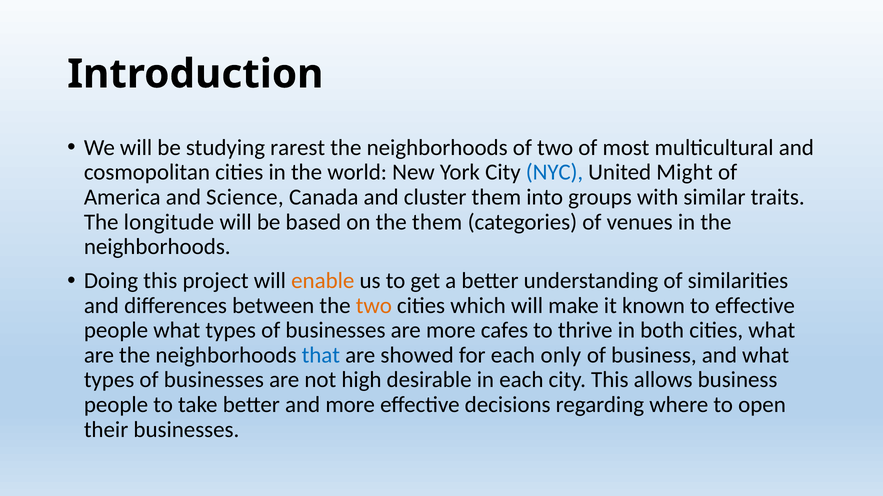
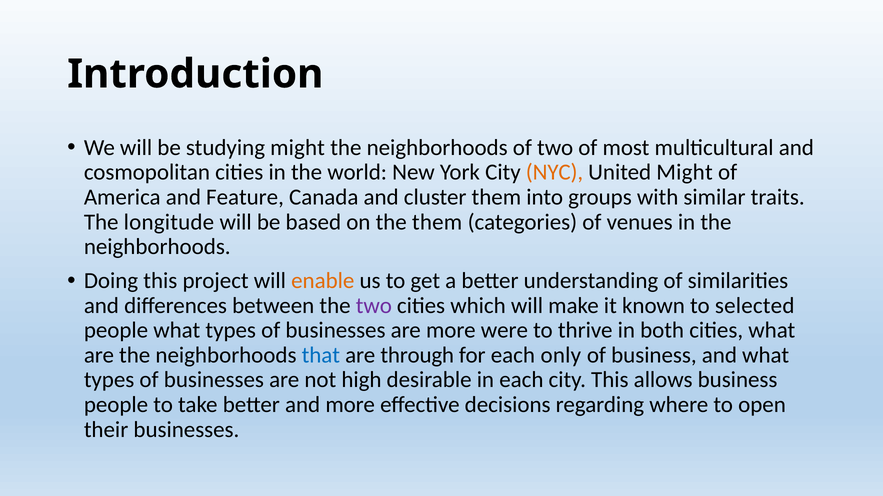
studying rarest: rarest -> might (298, 148)
NYC colour: blue -> orange (555, 173)
Science: Science -> Feature (245, 197)
two colour: orange -> purple (374, 306)
to effective: effective -> selected (755, 306)
cafes: cafes -> were (504, 331)
showed: showed -> through (417, 356)
